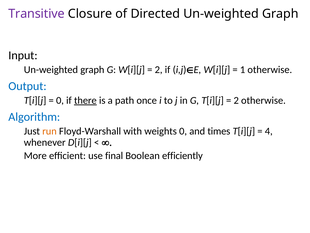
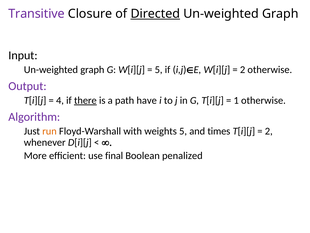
Directed underline: none -> present (155, 14)
2: 2 -> 5 (159, 70)
1: 1 -> 2 (243, 70)
Output colour: blue -> purple (27, 86)
0: 0 -> 4 (60, 100)
once: once -> have (147, 100)
2: 2 -> 1 (236, 100)
Algorithm colour: blue -> purple (34, 117)
weights 0: 0 -> 5 (183, 131)
4: 4 -> 2 (269, 131)
efficiently: efficiently -> penalized (182, 155)
